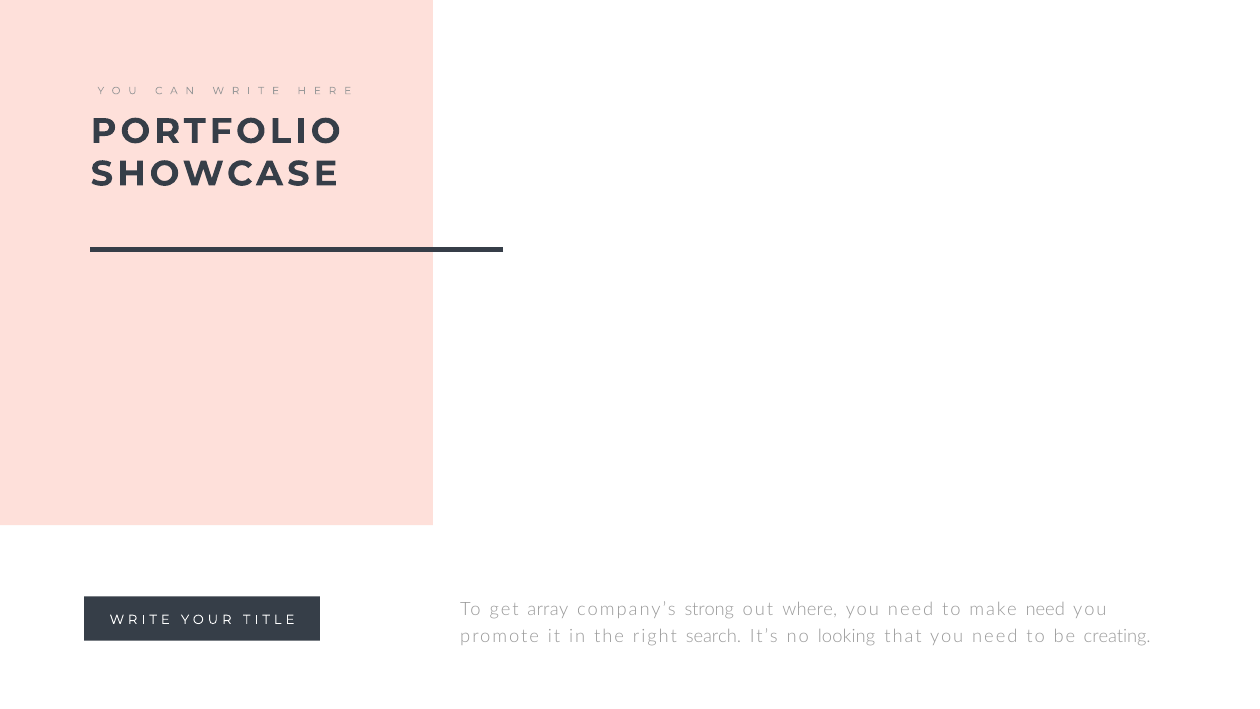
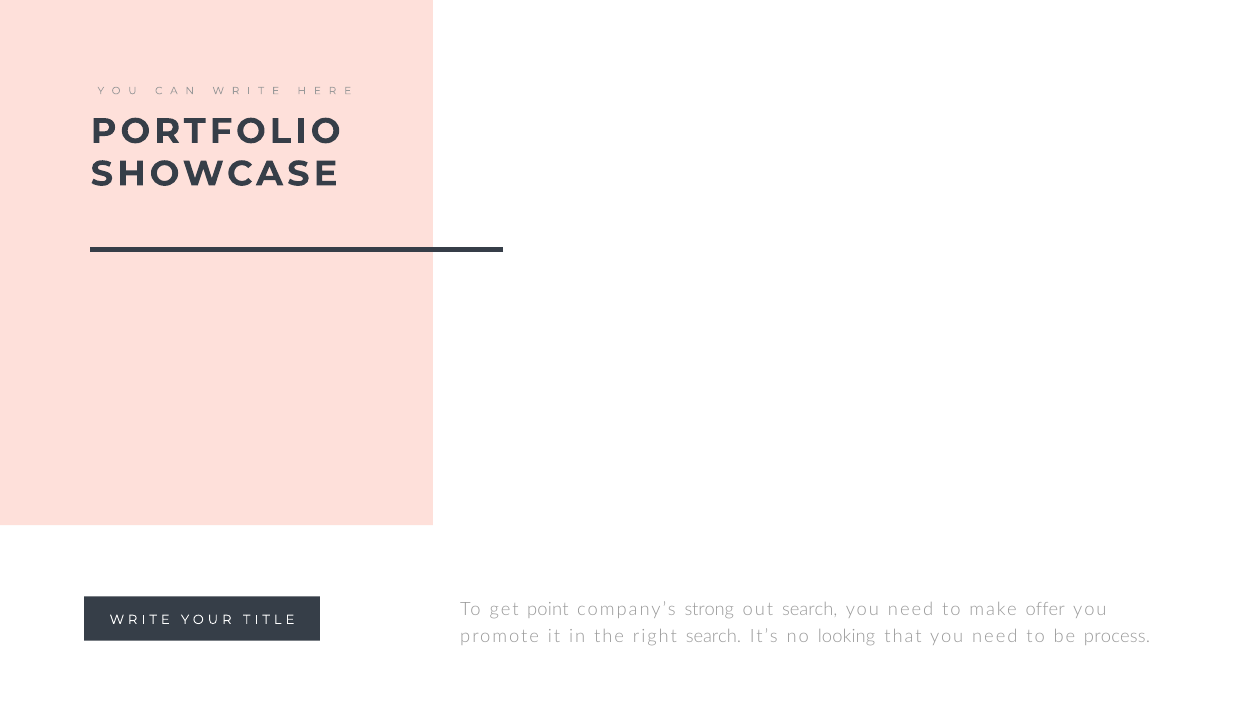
array: array -> point (548, 610)
out where: where -> search (810, 610)
make need: need -> offer (1045, 610)
creating: creating -> process (1117, 636)
